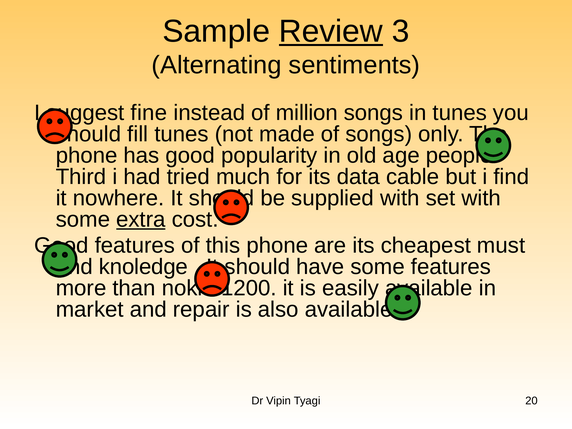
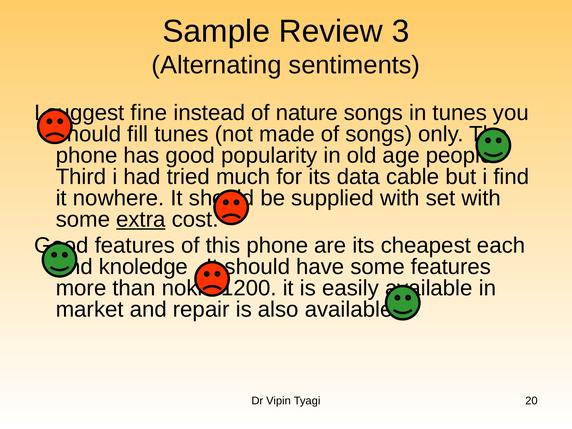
Review underline: present -> none (331, 31)
million: million -> nature (307, 113)
must: must -> each (501, 245)
